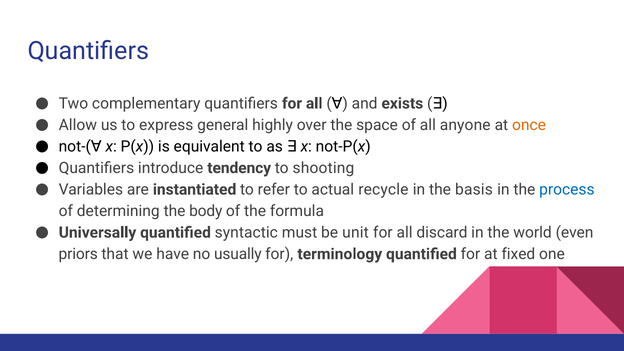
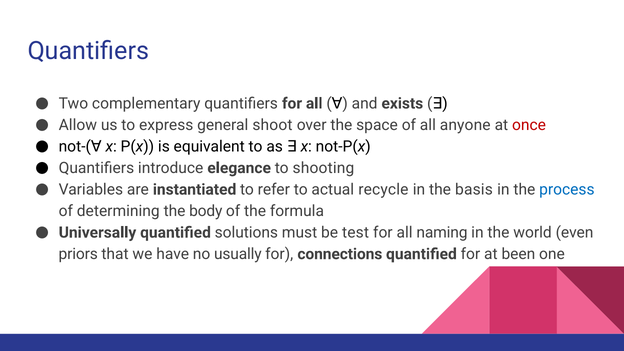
highly: highly -> shoot (272, 125)
once colour: orange -> red (529, 125)
tendency: tendency -> elegance (239, 168)
syntactic: syntactic -> solutions (246, 233)
unit: unit -> test (356, 233)
discard: discard -> naming (442, 233)
terminology: terminology -> connections (340, 254)
fixed: fixed -> been (518, 254)
